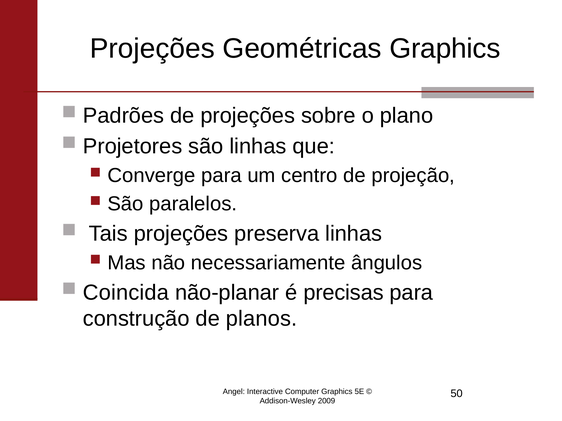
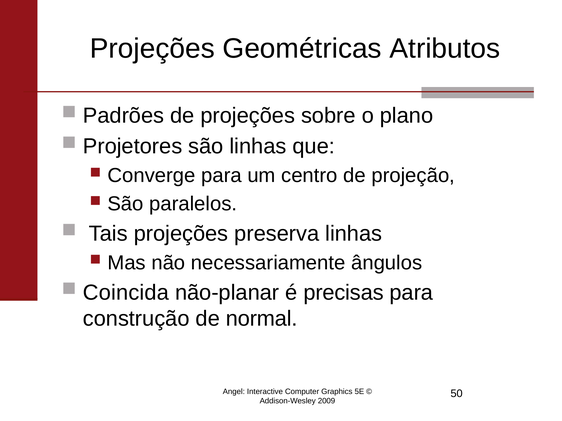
Geométricas Graphics: Graphics -> Atributos (445, 49)
planos: planos -> normal (262, 319)
